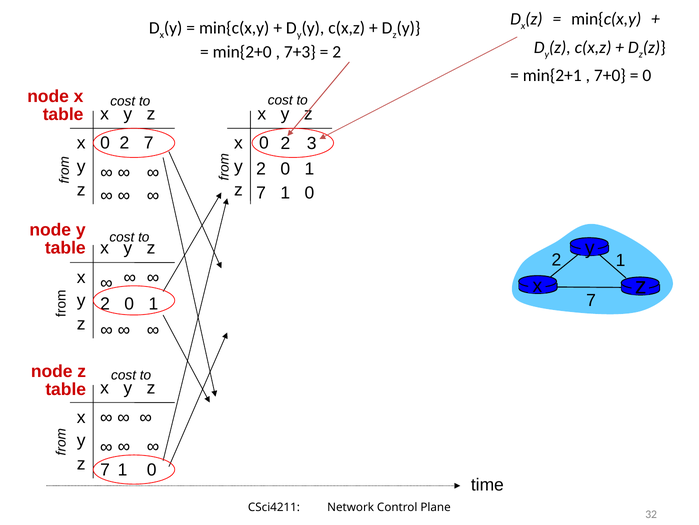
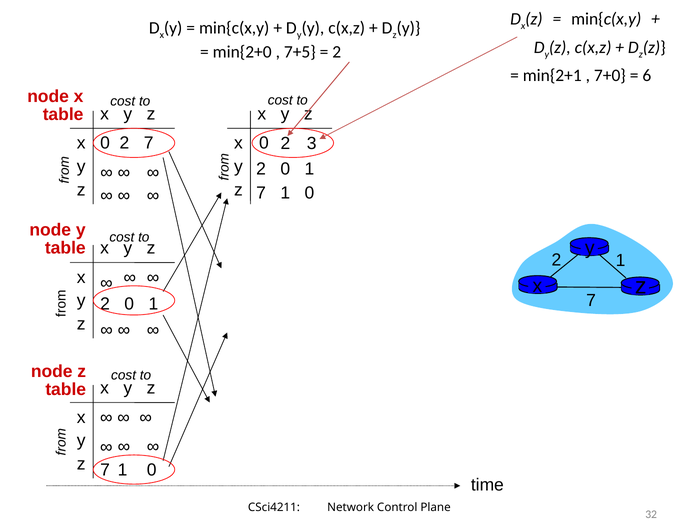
7+3: 7+3 -> 7+5 (300, 52)
0: 0 -> 6 (647, 75)
